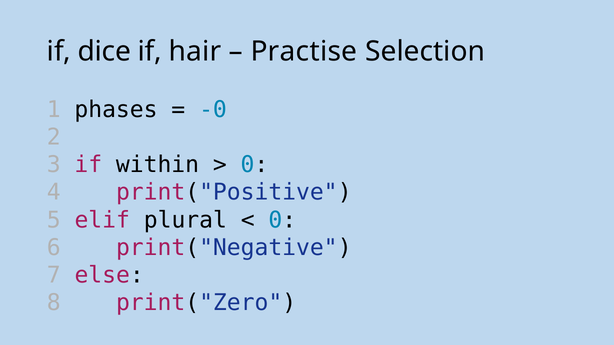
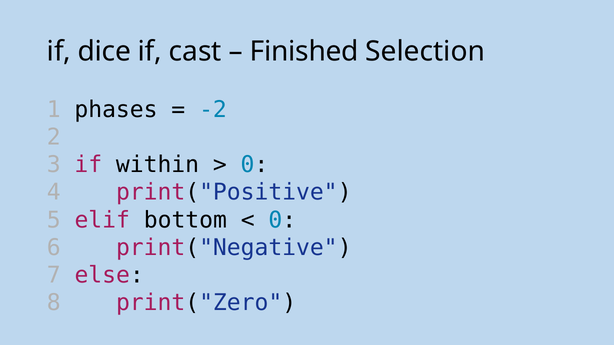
hair: hair -> cast (195, 52)
Practise: Practise -> Finished (304, 52)
-0: -0 -> -2 (213, 110)
plural: plural -> bottom (185, 220)
